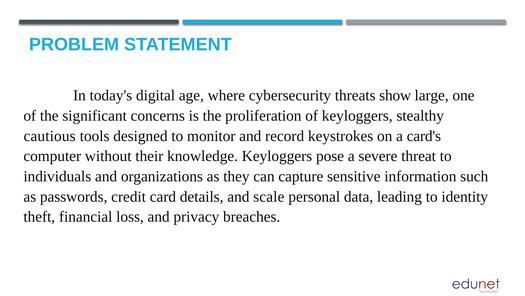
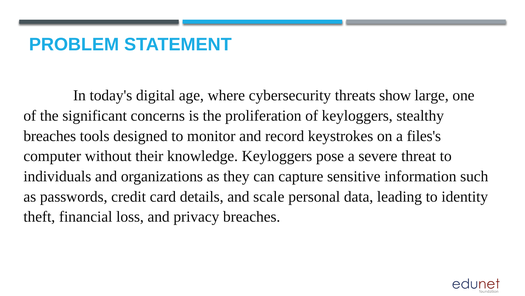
cautious: cautious -> breaches (50, 136)
card's: card's -> files's (424, 136)
